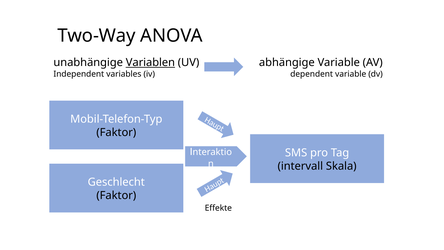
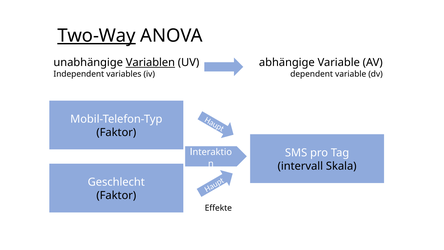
Two-Way underline: none -> present (97, 36)
